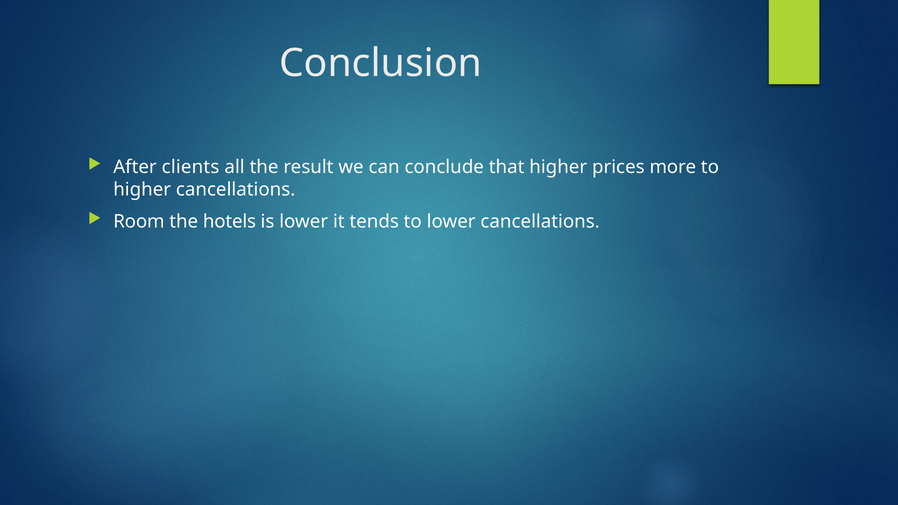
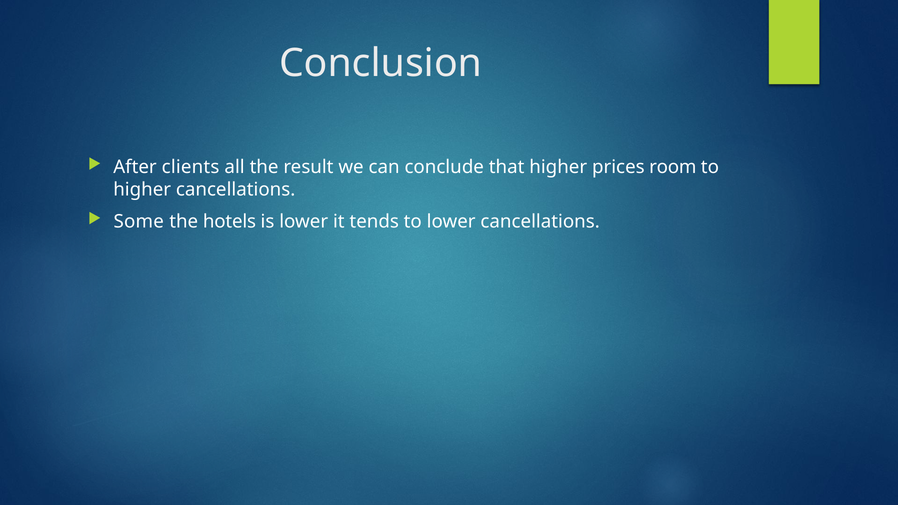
more: more -> room (673, 167)
Room: Room -> Some (139, 221)
